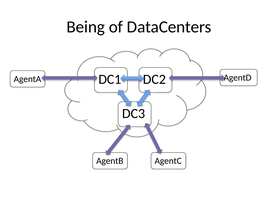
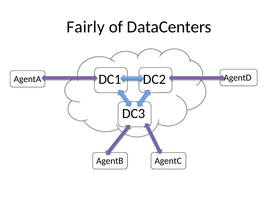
Being: Being -> Fairly (86, 27)
